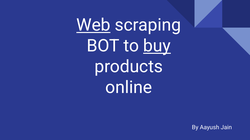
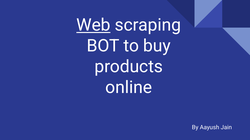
buy underline: present -> none (157, 46)
